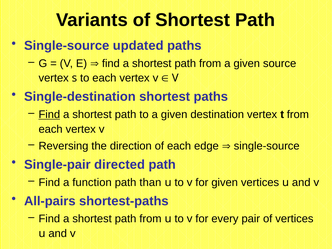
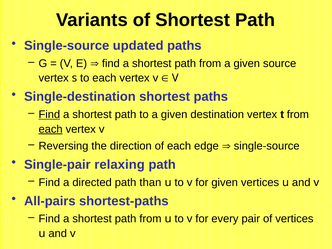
each underline: none -> present (51, 129)
directed: directed -> relaxing (120, 165)
function: function -> directed (92, 182)
